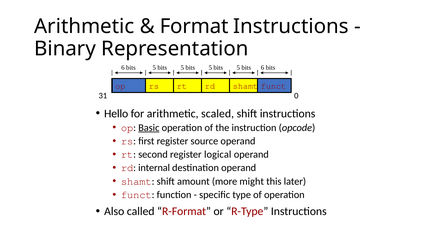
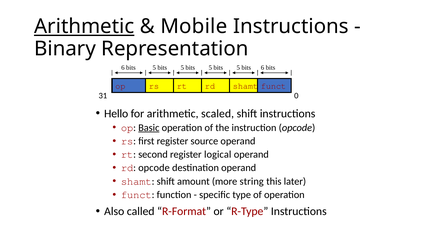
Arithmetic underline: none -> present (84, 27)
Format: Format -> Mobile (194, 27)
rd internal: internal -> opcode (154, 168)
might: might -> string (252, 181)
